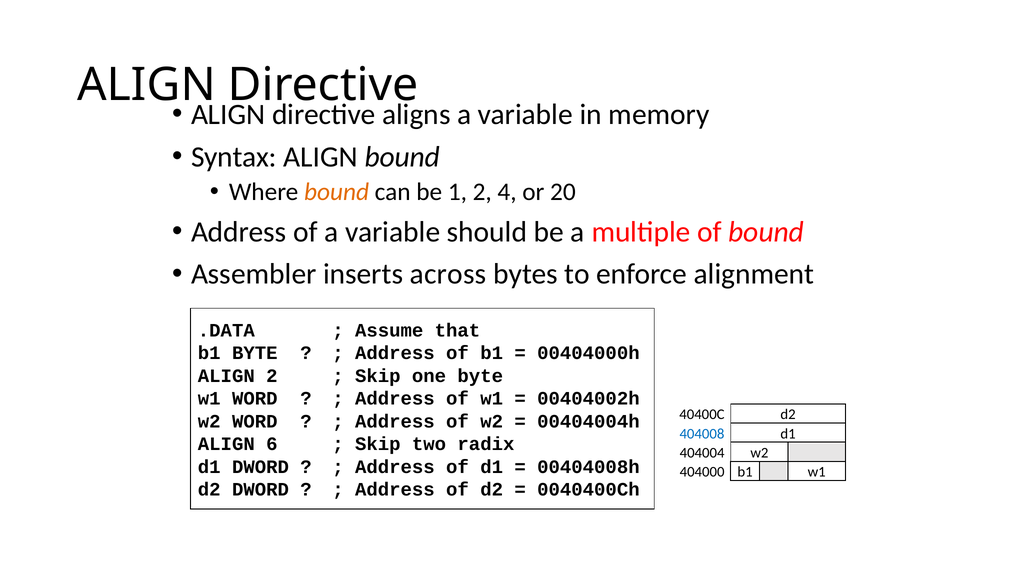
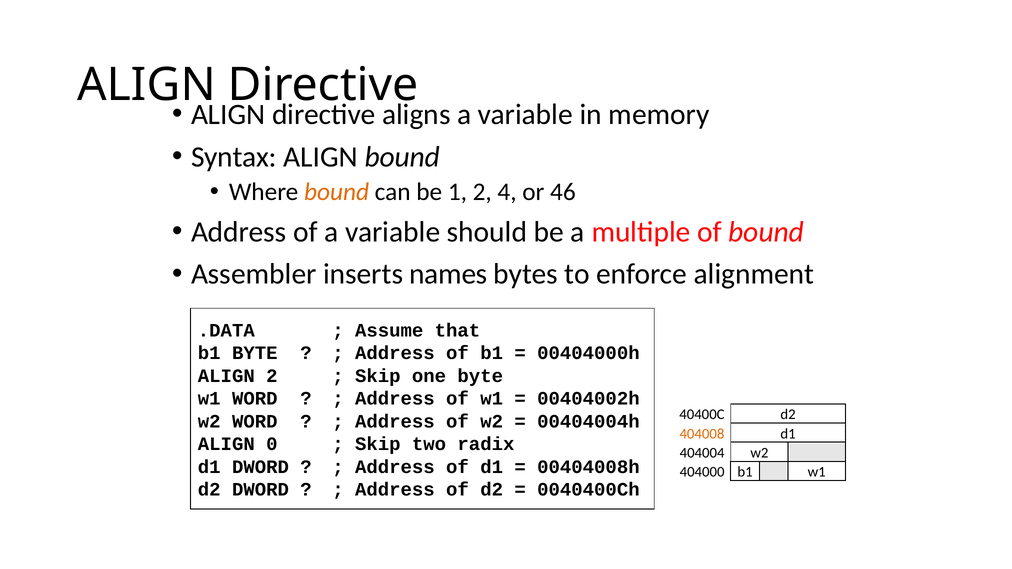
20: 20 -> 46 (563, 192)
across: across -> names (448, 274)
404008 colour: blue -> orange (702, 434)
6: 6 -> 0 (272, 444)
